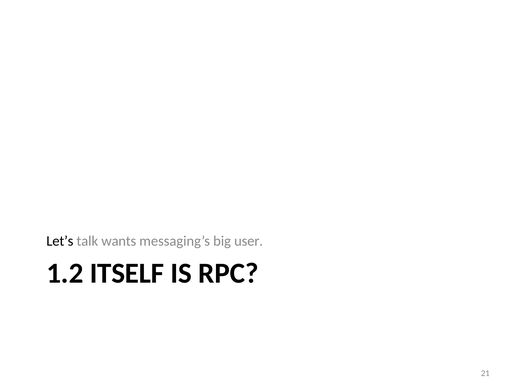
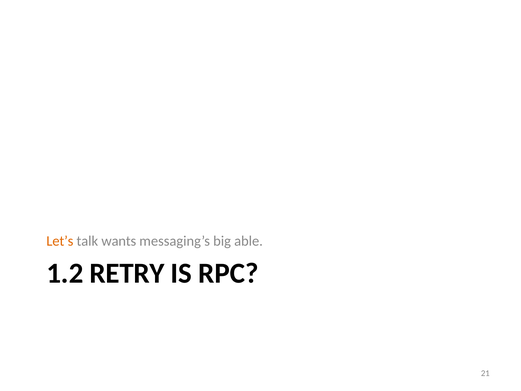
Let’s colour: black -> orange (60, 241)
user: user -> able (249, 241)
ITSELF: ITSELF -> RETRY (127, 273)
